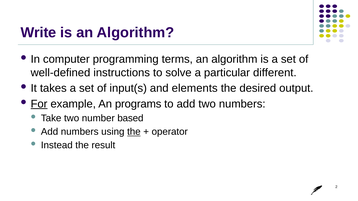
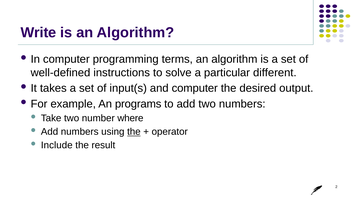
and elements: elements -> computer (195, 88)
For underline: present -> none (39, 104)
based: based -> where (130, 118)
Instead: Instead -> Include (57, 146)
